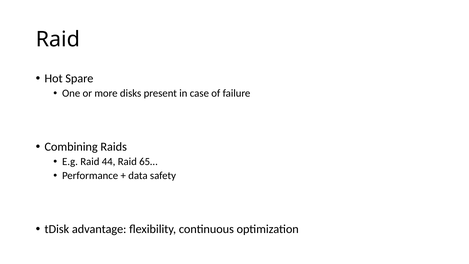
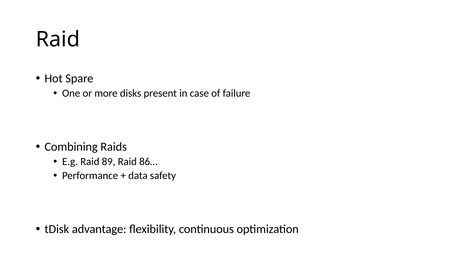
44: 44 -> 89 (109, 162)
65…: 65… -> 86… (148, 162)
